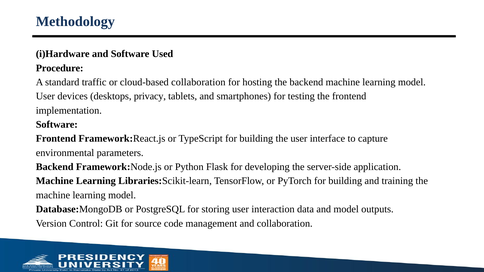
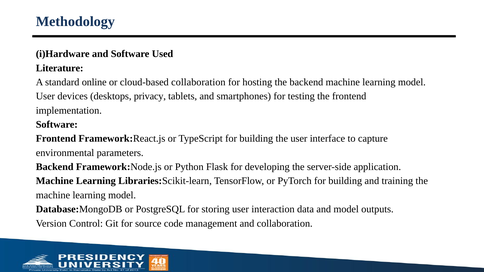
Procedure: Procedure -> Literature (60, 68)
traffic: traffic -> online (94, 82)
